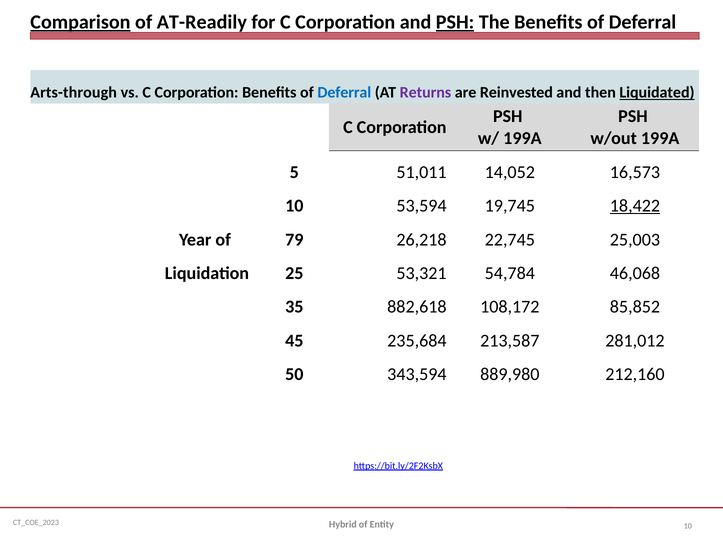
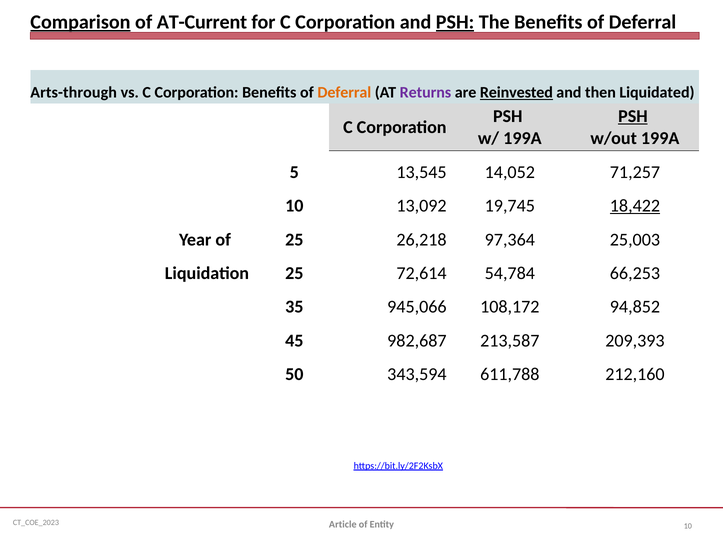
AT-Readily: AT-Readily -> AT-Current (202, 22)
Deferral colour: blue -> orange (344, 93)
Reinvested underline: none -> present (516, 93)
Liquidated underline: present -> none (657, 93)
PSH underline: none -> present (633, 116)
51,011: 51,011 -> 13,545 (421, 172)
16,573: 16,573 -> 71,257 (635, 172)
53,594: 53,594 -> 13,092 (421, 206)
of 79: 79 -> 25 (294, 240)
22,745: 22,745 -> 97,364 (510, 240)
53,321: 53,321 -> 72,614 (421, 273)
46,068: 46,068 -> 66,253 (635, 273)
882,618: 882,618 -> 945,066 (417, 307)
85,852: 85,852 -> 94,852 (635, 307)
235,684: 235,684 -> 982,687 (417, 341)
281,012: 281,012 -> 209,393 (635, 341)
889,980: 889,980 -> 611,788 (510, 374)
Hybrid: Hybrid -> Article (343, 525)
